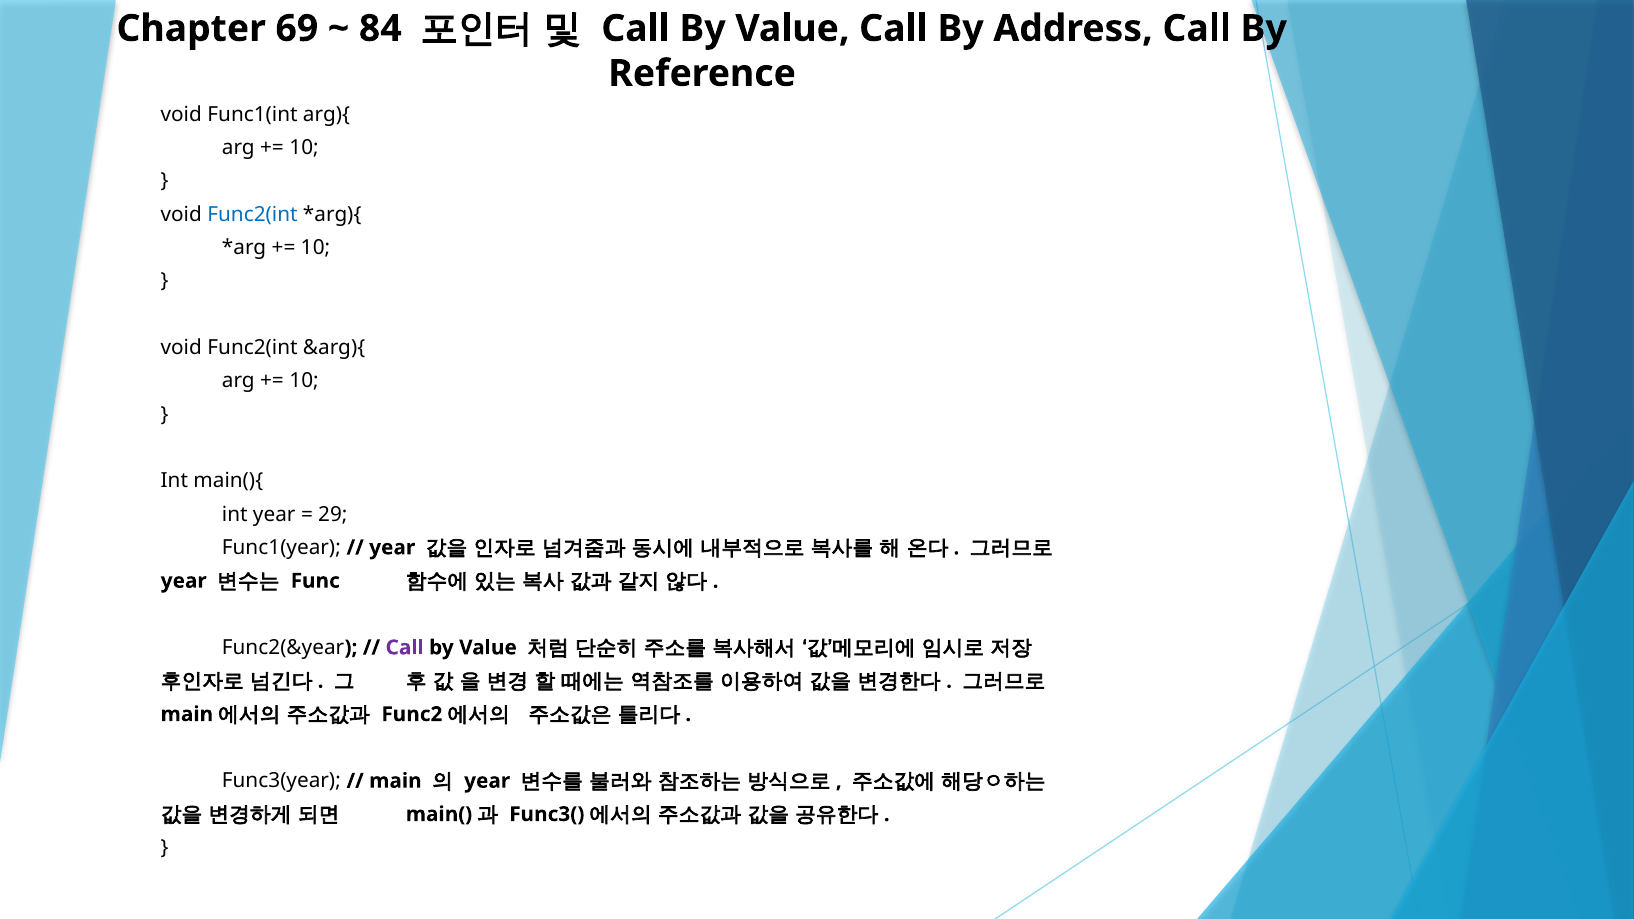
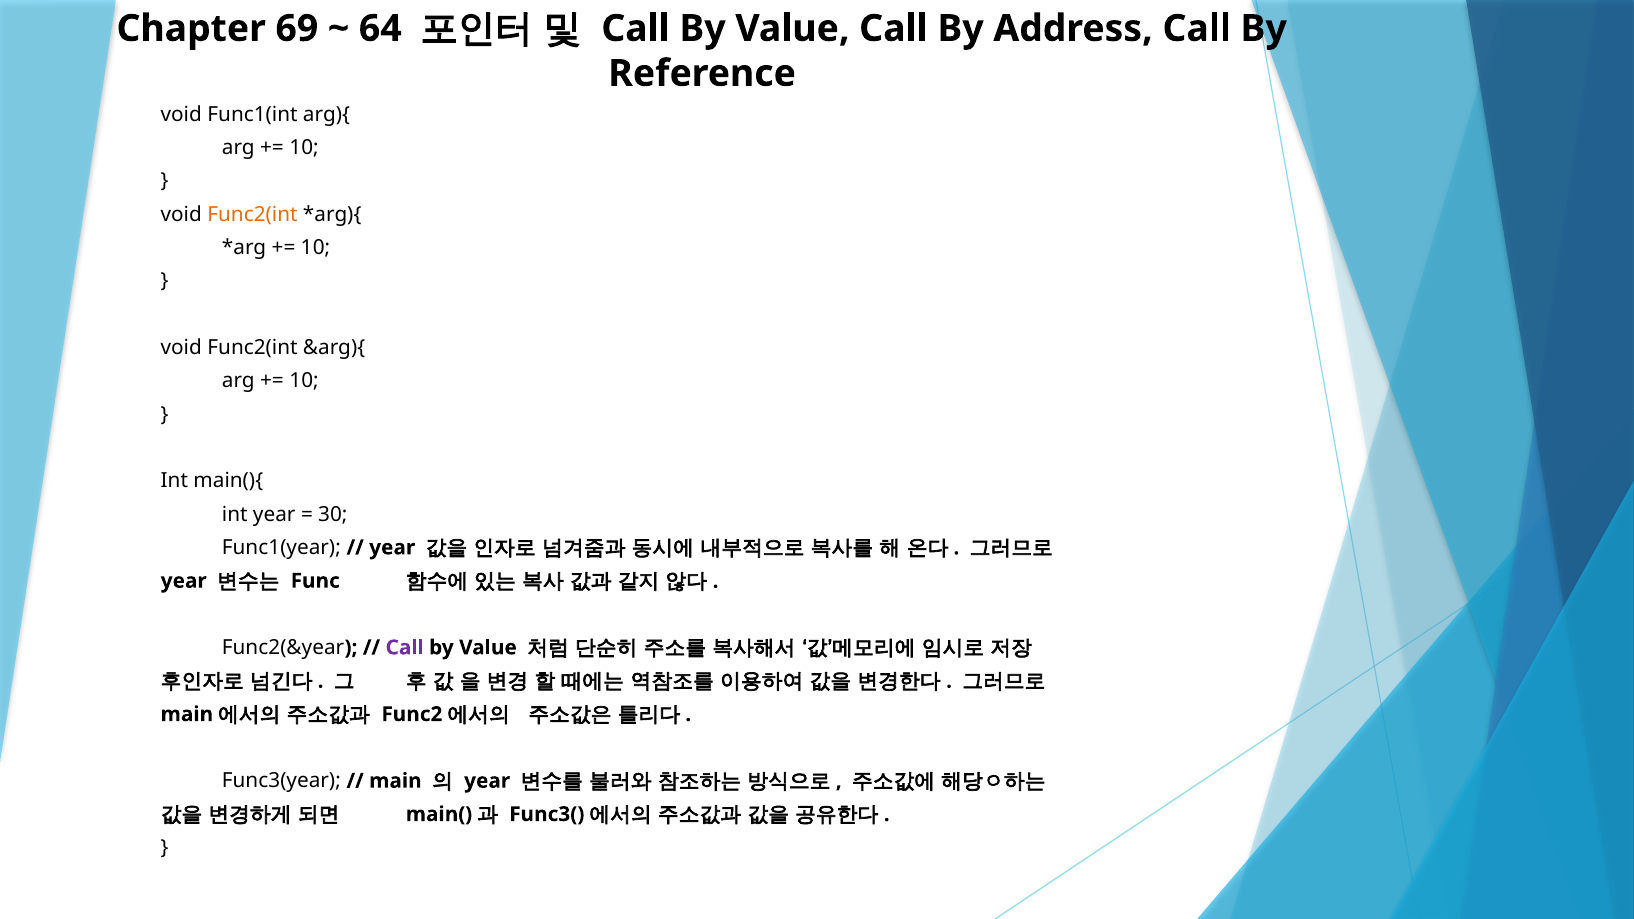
84: 84 -> 64 (380, 29)
Func2(int colour: blue -> orange (252, 214)
29: 29 -> 30 (333, 514)
